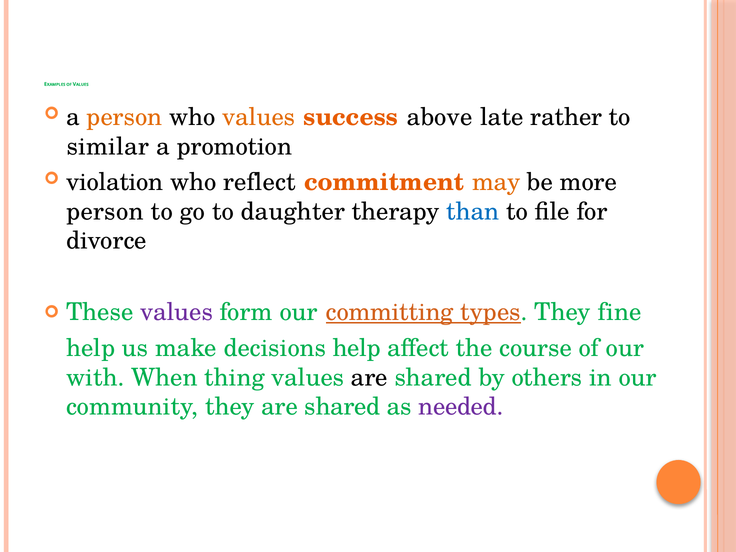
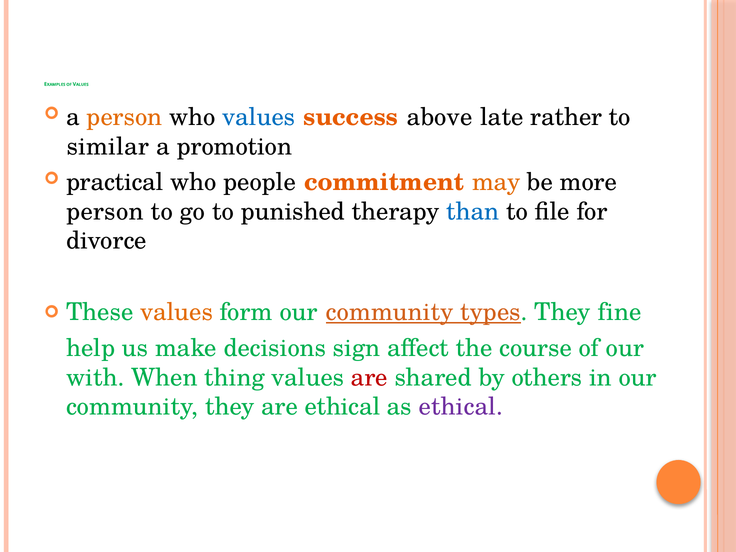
values colour: orange -> blue (259, 117)
violation: violation -> practical (115, 182)
reflect: reflect -> people (260, 182)
daughter: daughter -> punished (293, 211)
values colour: purple -> orange (177, 312)
form our committing: committing -> community (390, 312)
decisions help: help -> sign (357, 348)
are colour: black -> red (369, 377)
they are shared: shared -> ethical (342, 407)
as needed: needed -> ethical (461, 407)
